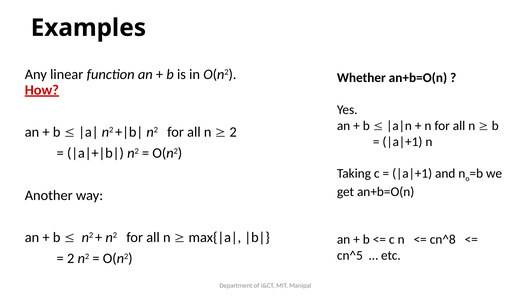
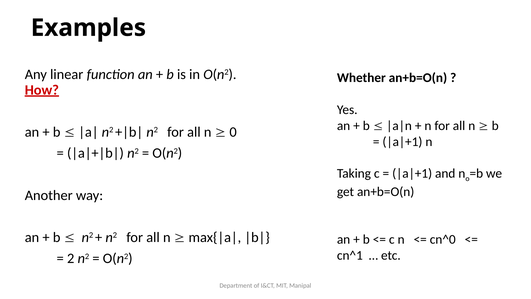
2: 2 -> 0 (233, 132)
cn^8: cn^8 -> cn^0 (443, 239)
cn^5: cn^5 -> cn^1 (350, 255)
